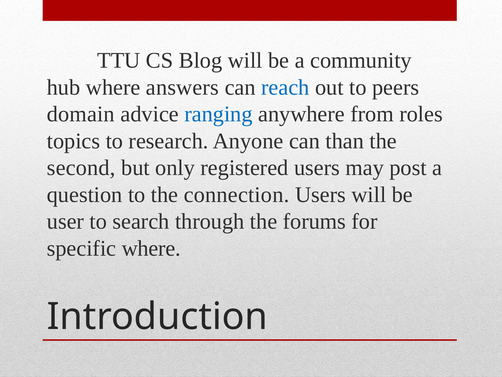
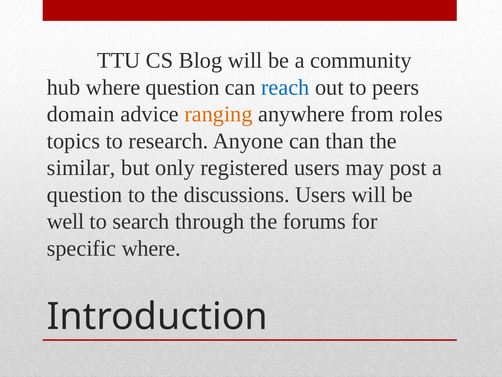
where answers: answers -> question (183, 87)
ranging colour: blue -> orange (218, 114)
second: second -> similar (81, 168)
connection: connection -> discussions (237, 194)
user: user -> well (66, 221)
